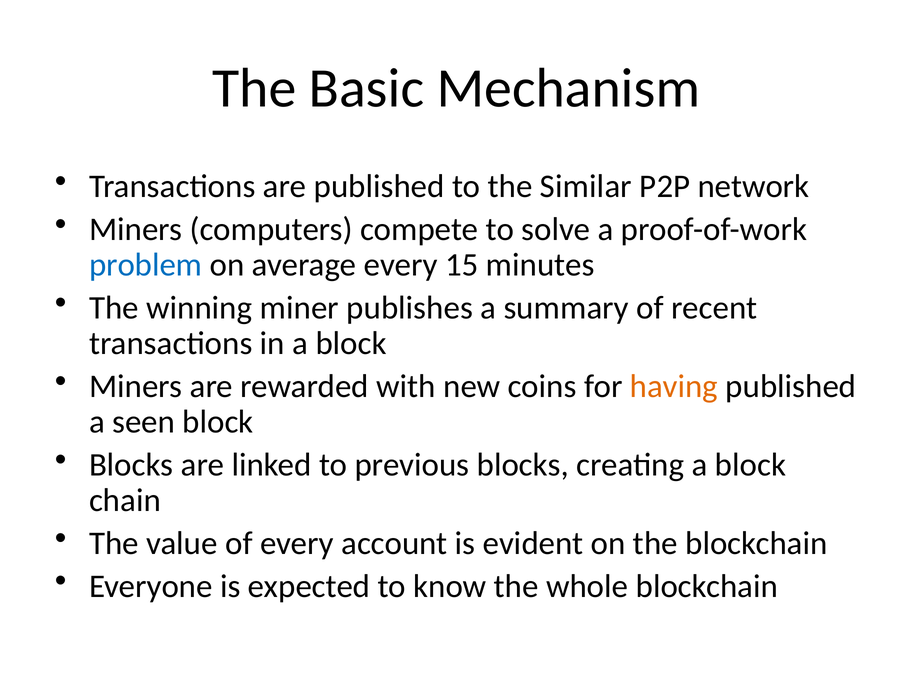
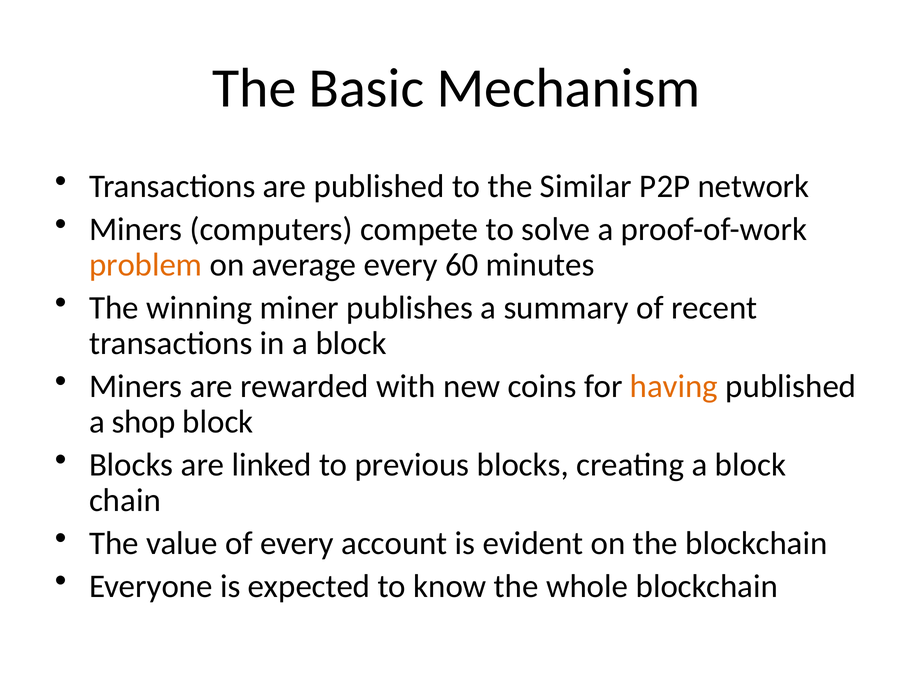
problem colour: blue -> orange (146, 265)
15: 15 -> 60 (462, 265)
seen: seen -> shop (144, 422)
